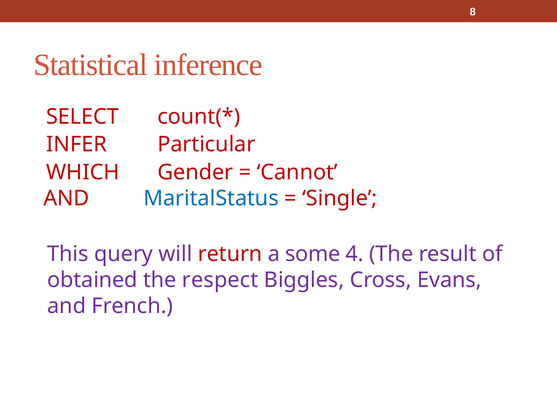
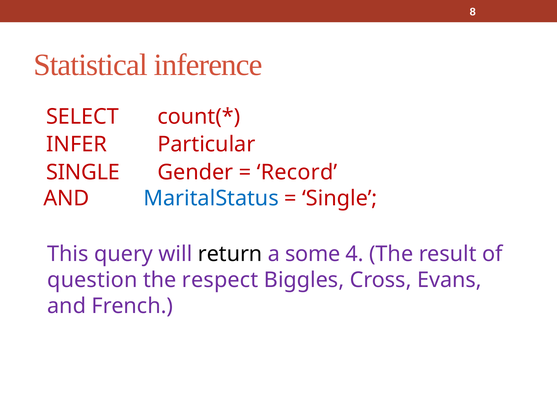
WHICH: WHICH -> SINGLE (83, 172)
Cannot: Cannot -> Record (297, 172)
return colour: red -> black (230, 254)
obtained: obtained -> question (92, 280)
